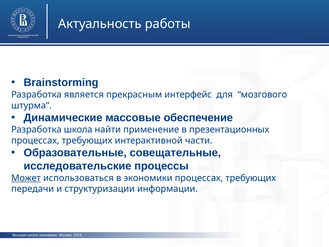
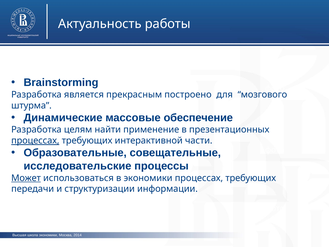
интерфейс: интерфейс -> построено (188, 94)
Разработка школа: школа -> целям (78, 130)
процессах underline: none -> present (35, 141)
